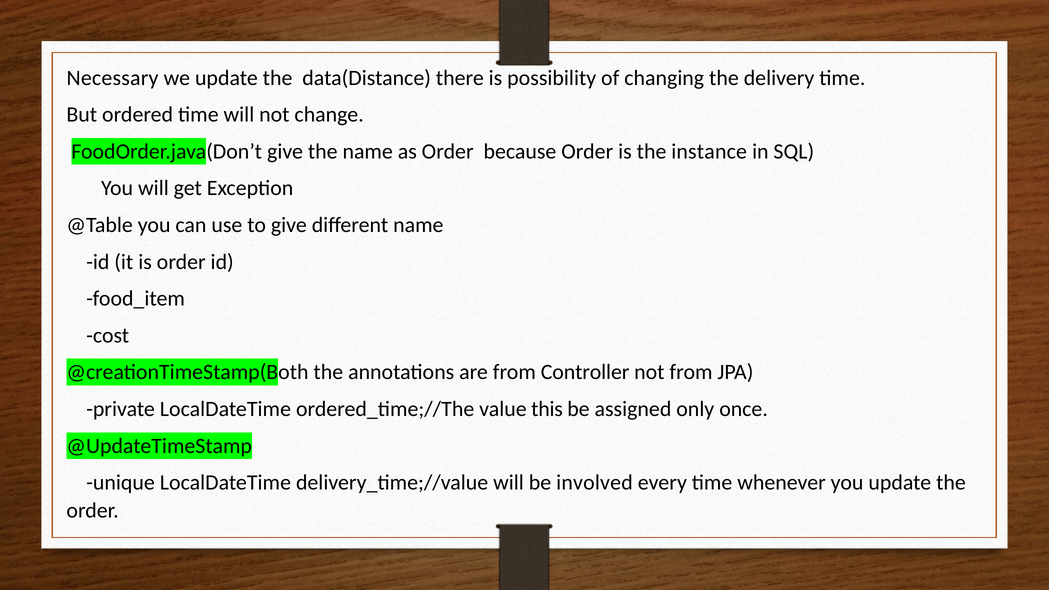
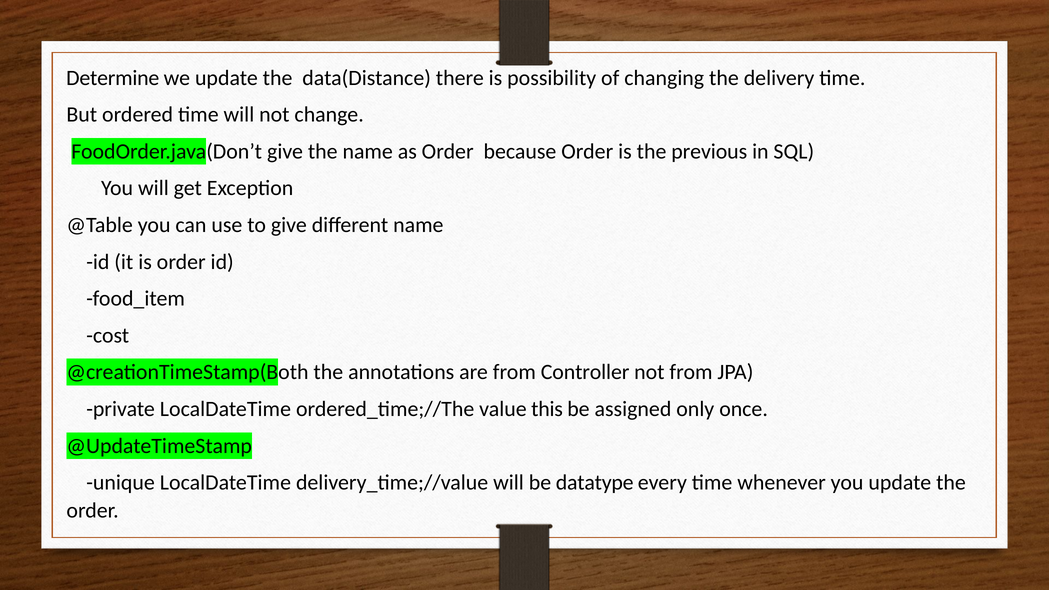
Necessary: Necessary -> Determine (113, 78)
instance: instance -> previous (709, 151)
involved: involved -> datatype (595, 483)
